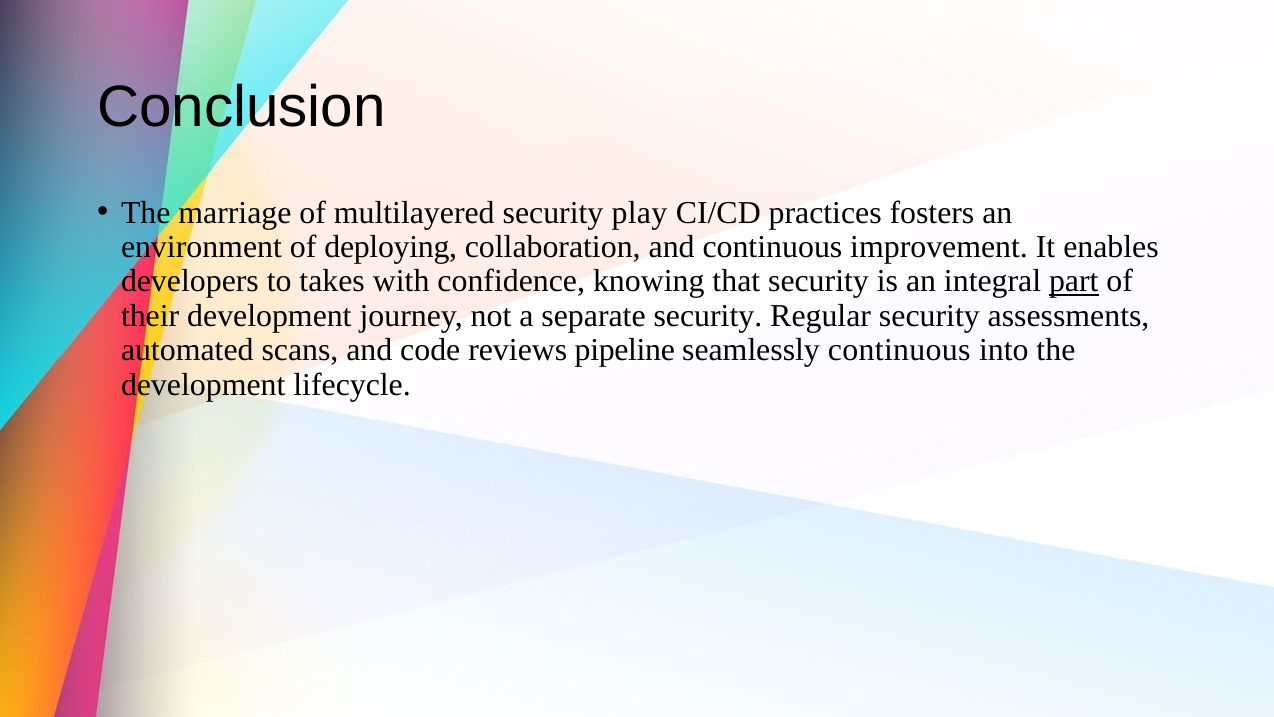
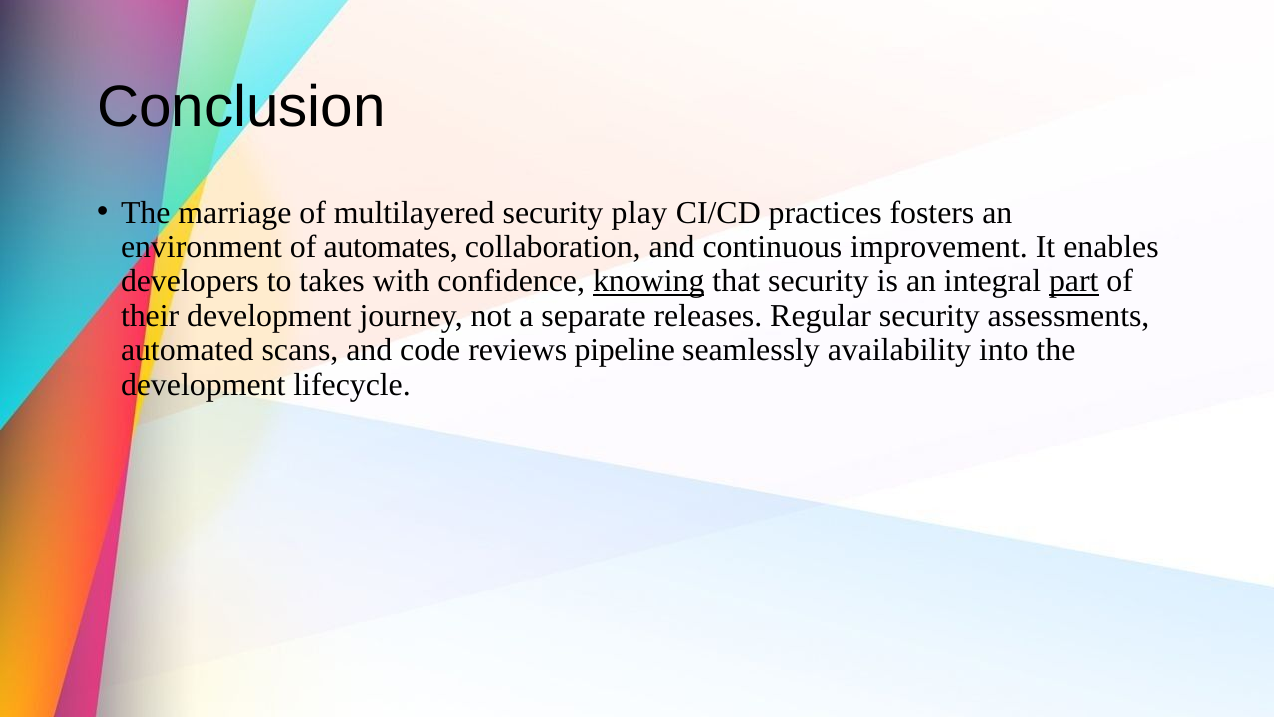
deploying: deploying -> automates (391, 247)
knowing underline: none -> present (649, 281)
separate security: security -> releases (708, 316)
seamlessly continuous: continuous -> availability (899, 350)
